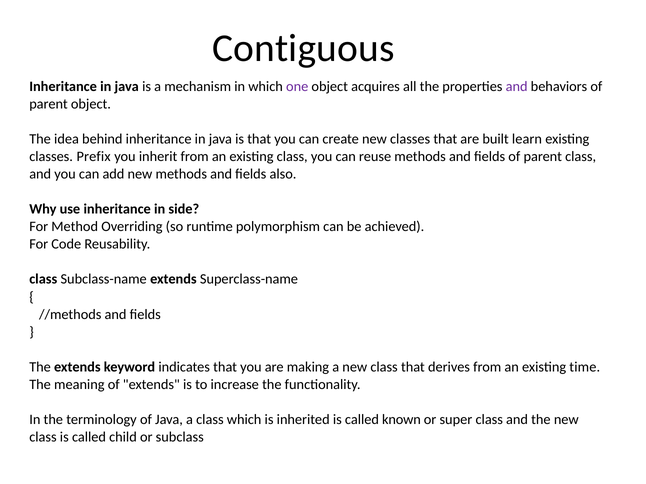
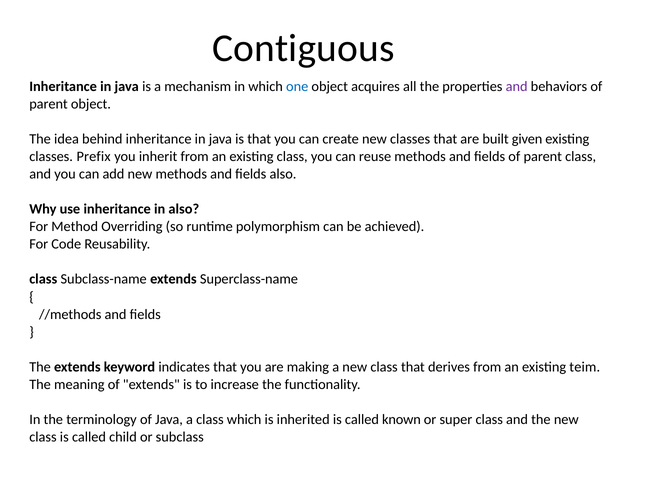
one colour: purple -> blue (297, 87)
learn: learn -> given (527, 139)
in side: side -> also (184, 209)
time: time -> teim (585, 367)
